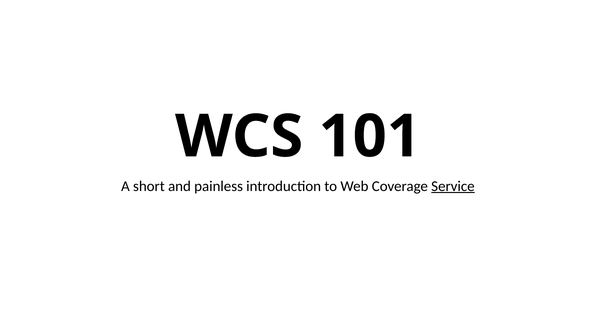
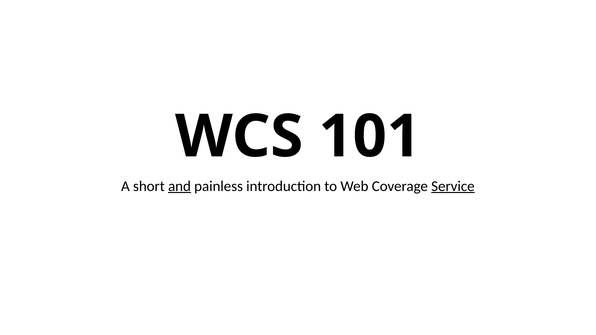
and underline: none -> present (179, 186)
